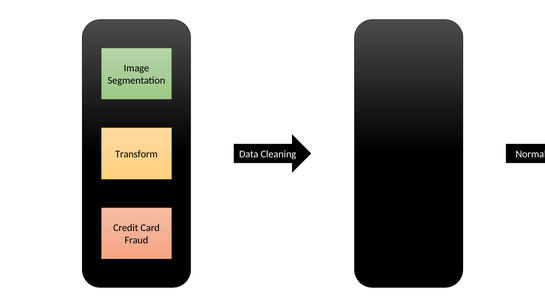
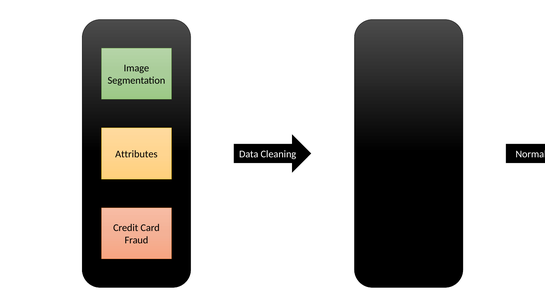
Transform: Transform -> Attributes (136, 154)
